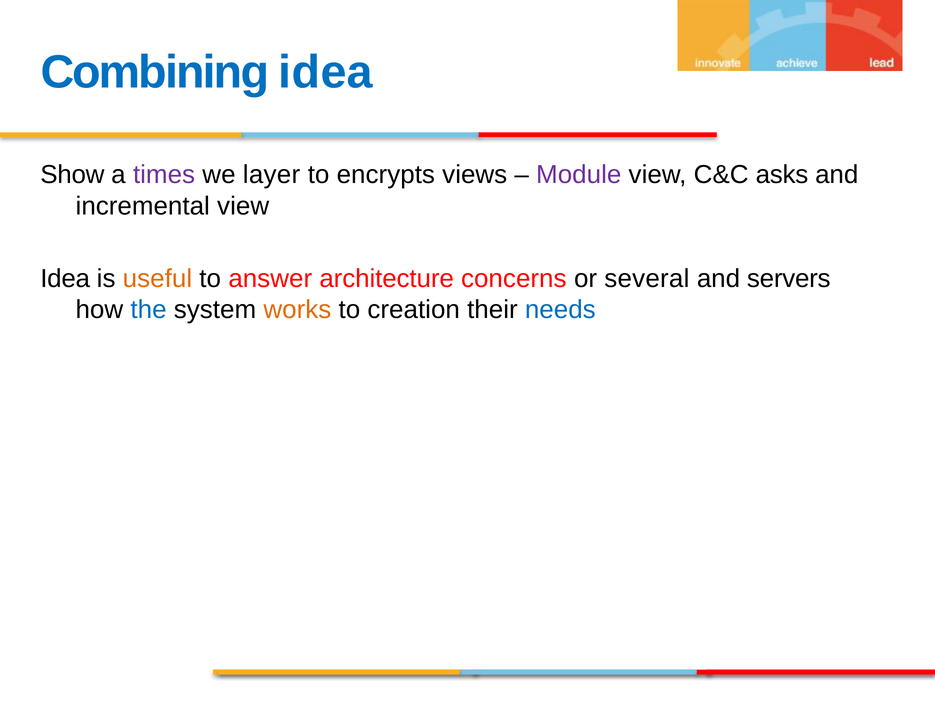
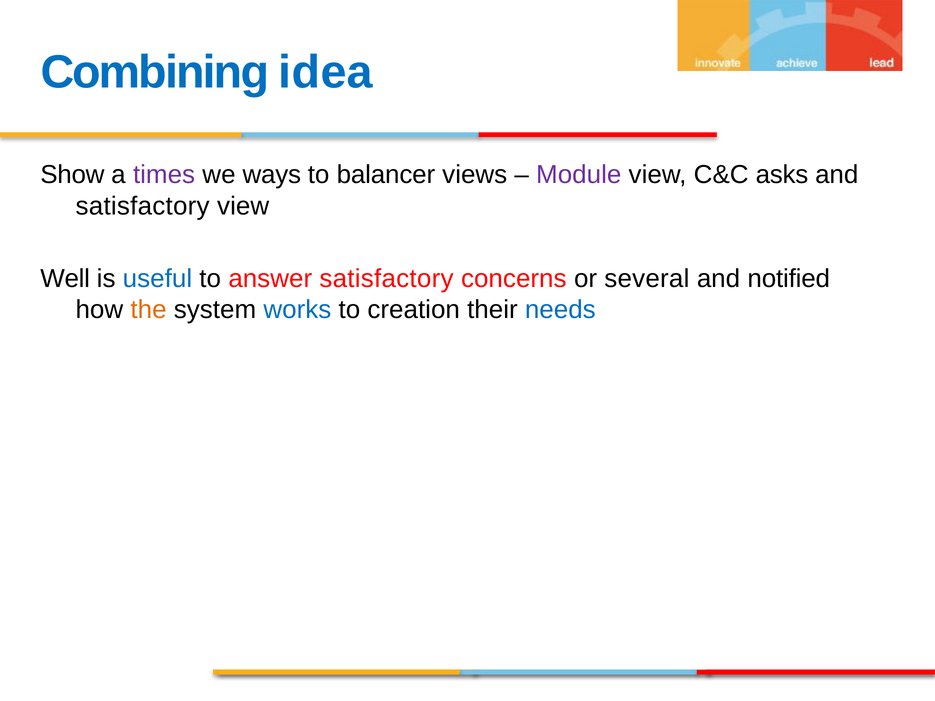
layer: layer -> ways (272, 175)
encrypts: encrypts -> balancer (386, 175)
incremental: incremental -> satisfactory (143, 206)
Idea: Idea -> Well (65, 279)
useful colour: orange -> blue (157, 279)
answer architecture: architecture -> satisfactory (386, 279)
servers: servers -> notified (789, 279)
the colour: blue -> orange (149, 310)
works colour: orange -> blue (297, 310)
